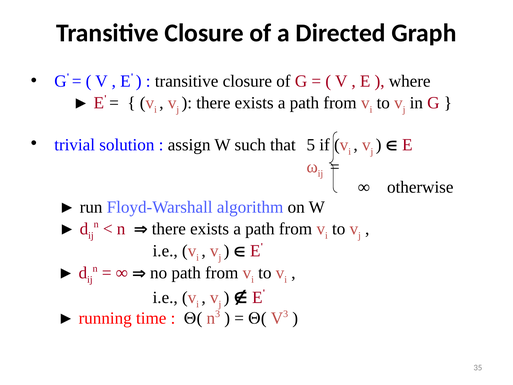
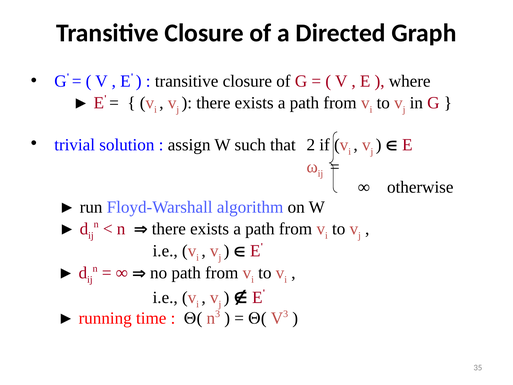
5: 5 -> 2 (311, 145)
